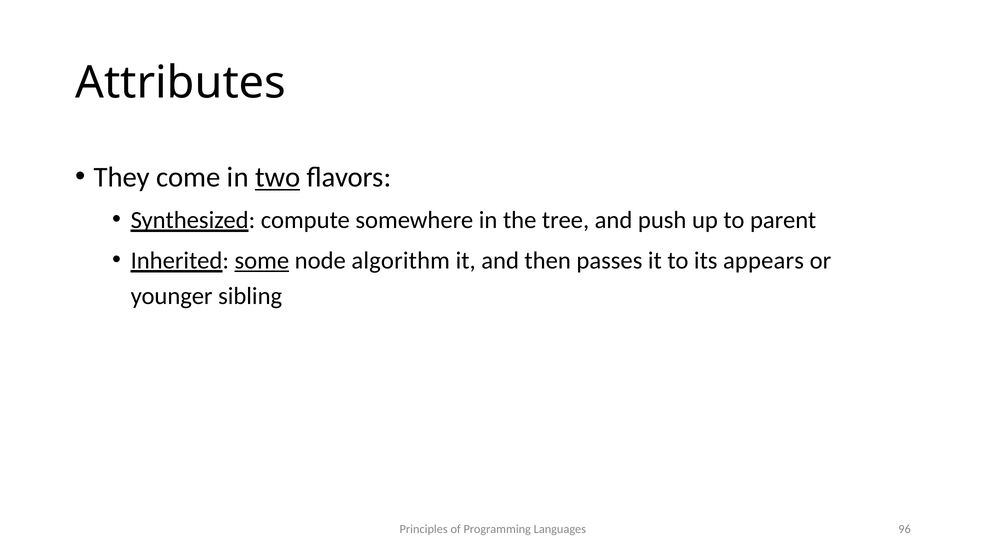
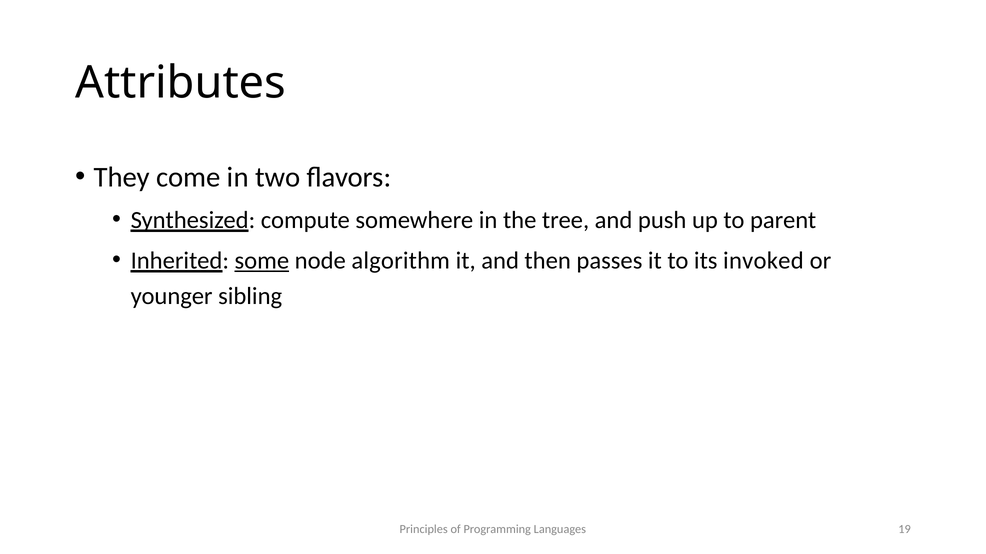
two underline: present -> none (278, 178)
appears: appears -> invoked (763, 261)
96: 96 -> 19 (905, 530)
